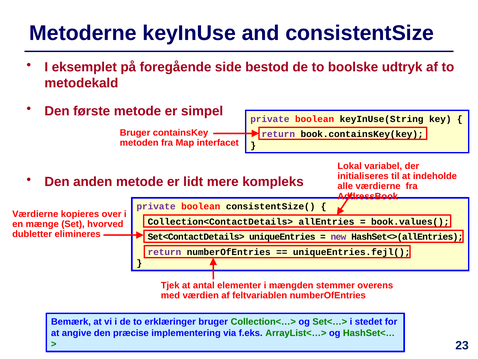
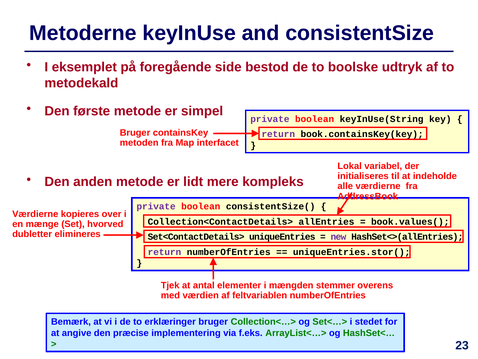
uniqueEntries.fejl(: uniqueEntries.fejl( -> uniqueEntries.stor( (352, 252)
